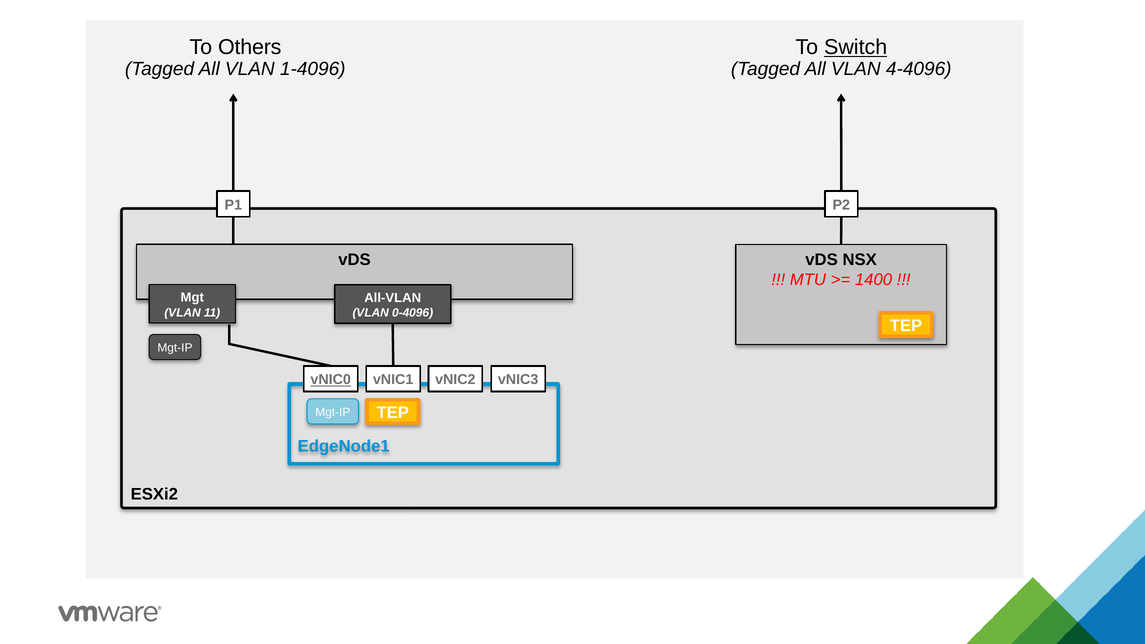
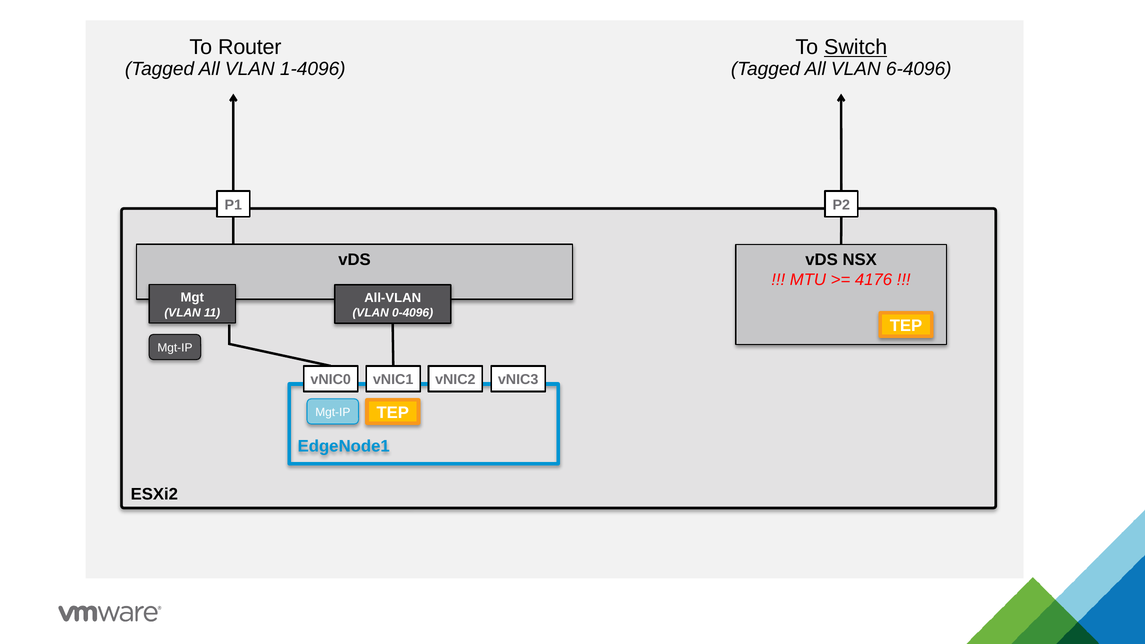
Others: Others -> Router (250, 47)
4-4096: 4-4096 -> 6-4096 (919, 69)
1400: 1400 -> 4176 (874, 280)
vNIC0 underline: present -> none (331, 380)
